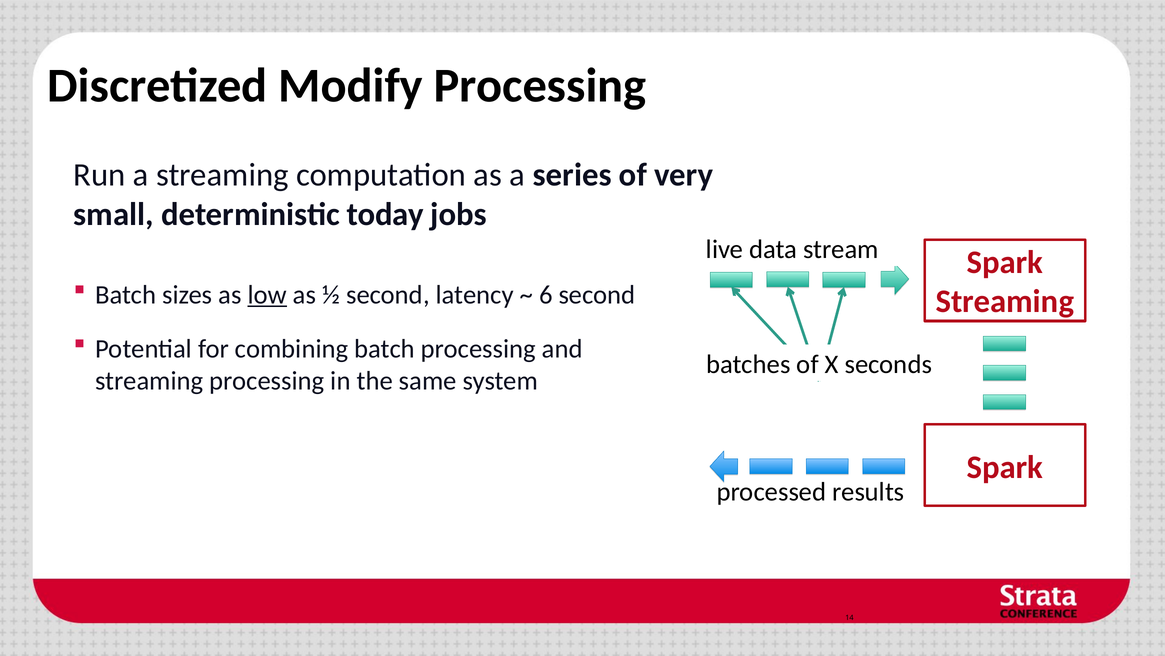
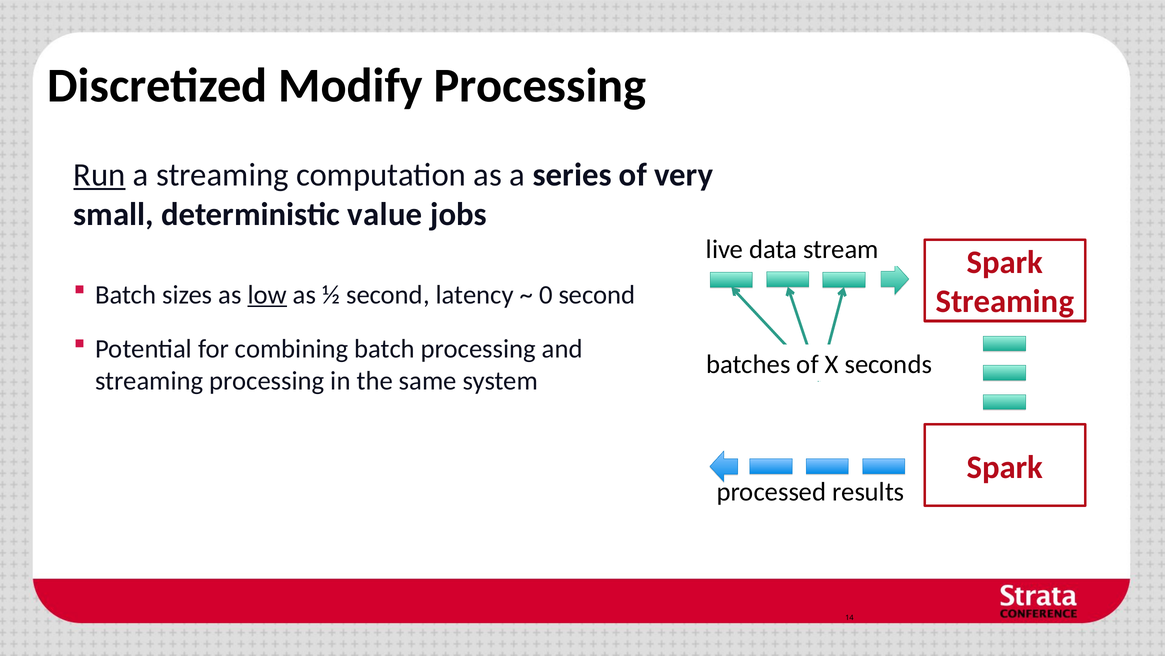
Run underline: none -> present (99, 175)
today: today -> value (385, 214)
6: 6 -> 0 (546, 295)
